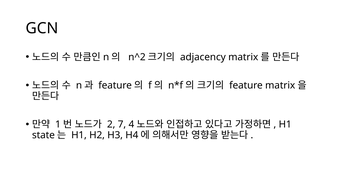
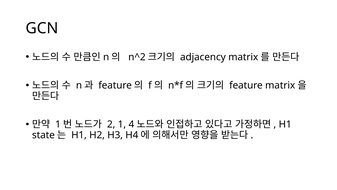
2 7: 7 -> 1 (122, 124)
